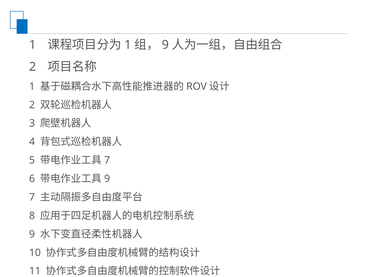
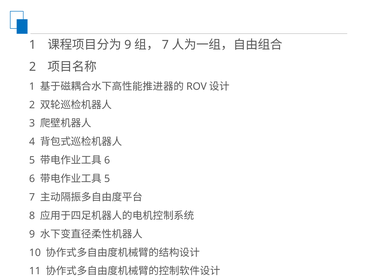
1: 1 -> 9 (128, 45)
9: 9 -> 7 (165, 45)
7: 7 -> 6 (107, 160)
9: 9 -> 5 (107, 179)
